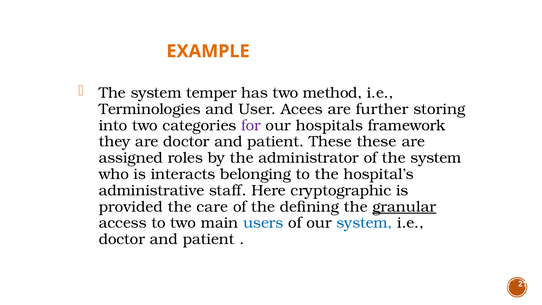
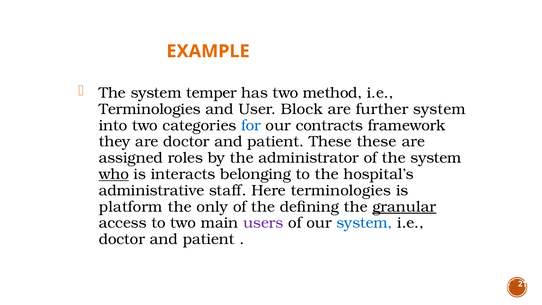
Acees: Acees -> Block (302, 109)
further storing: storing -> system (439, 109)
for colour: purple -> blue (251, 125)
hospitals: hospitals -> contracts (329, 125)
who underline: none -> present (114, 174)
Here cryptographic: cryptographic -> terminologies (341, 190)
provided: provided -> platform (131, 207)
care: care -> only (212, 207)
users colour: blue -> purple (263, 223)
